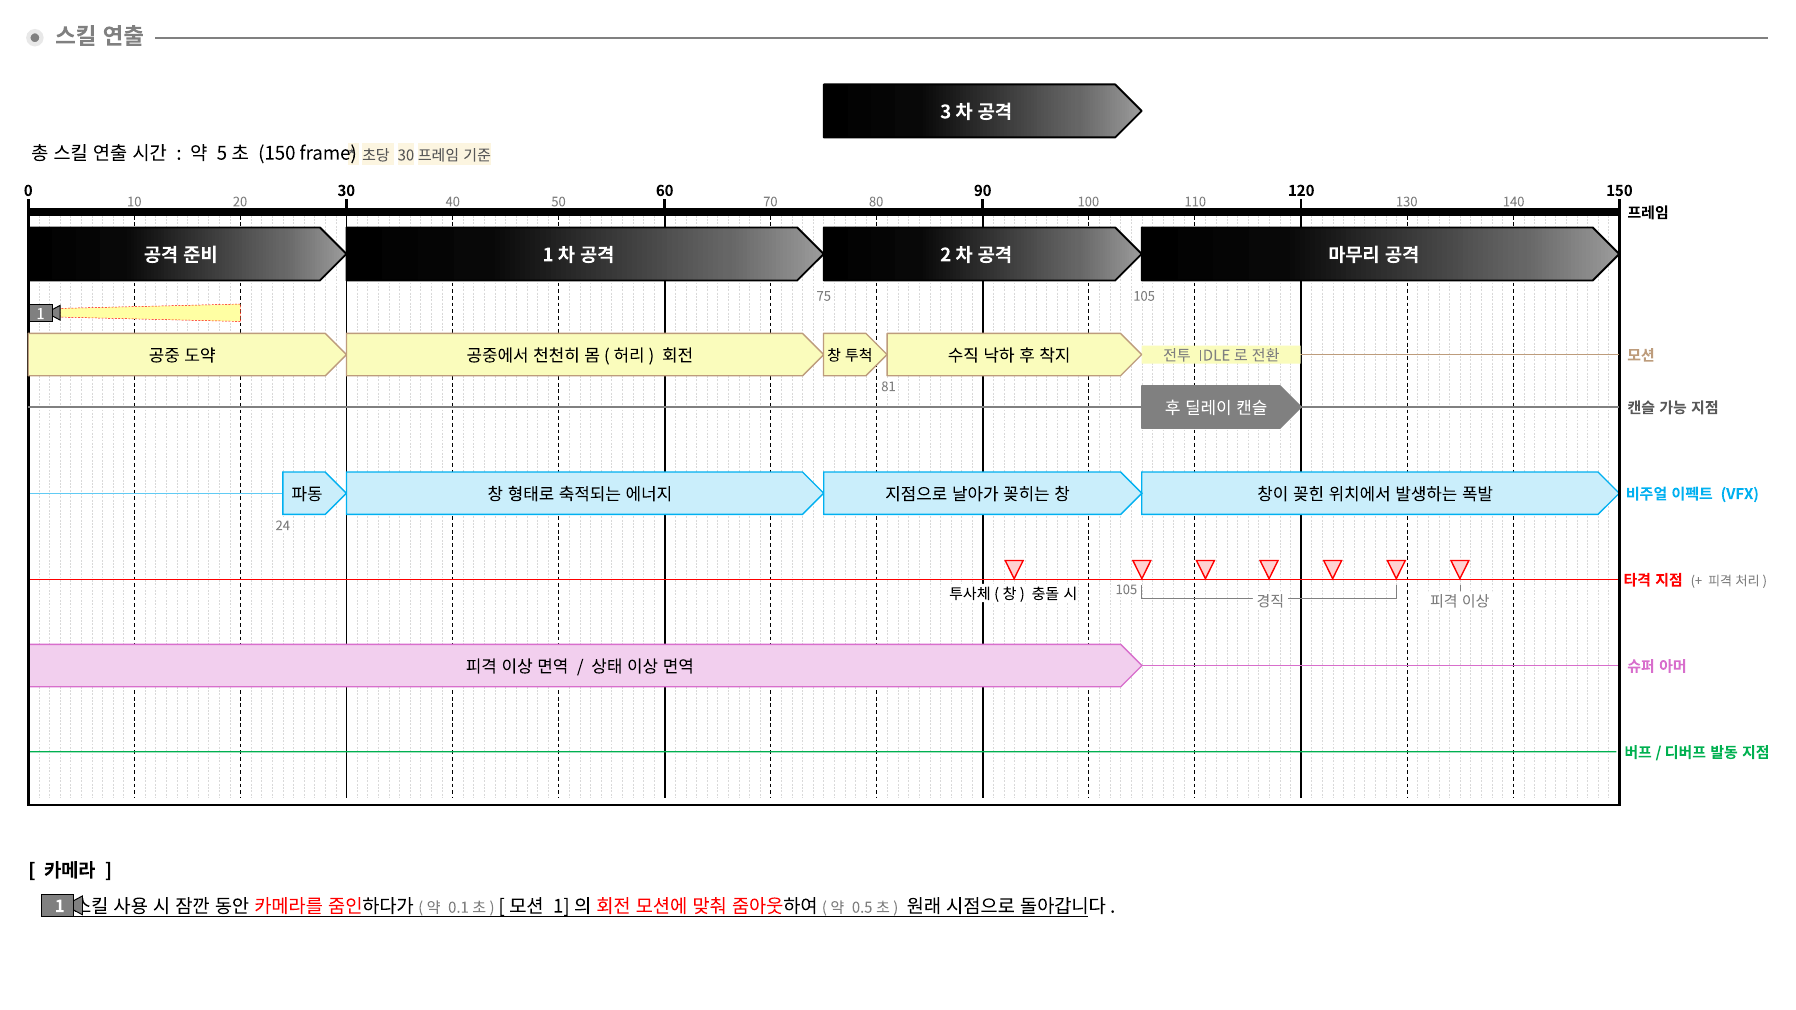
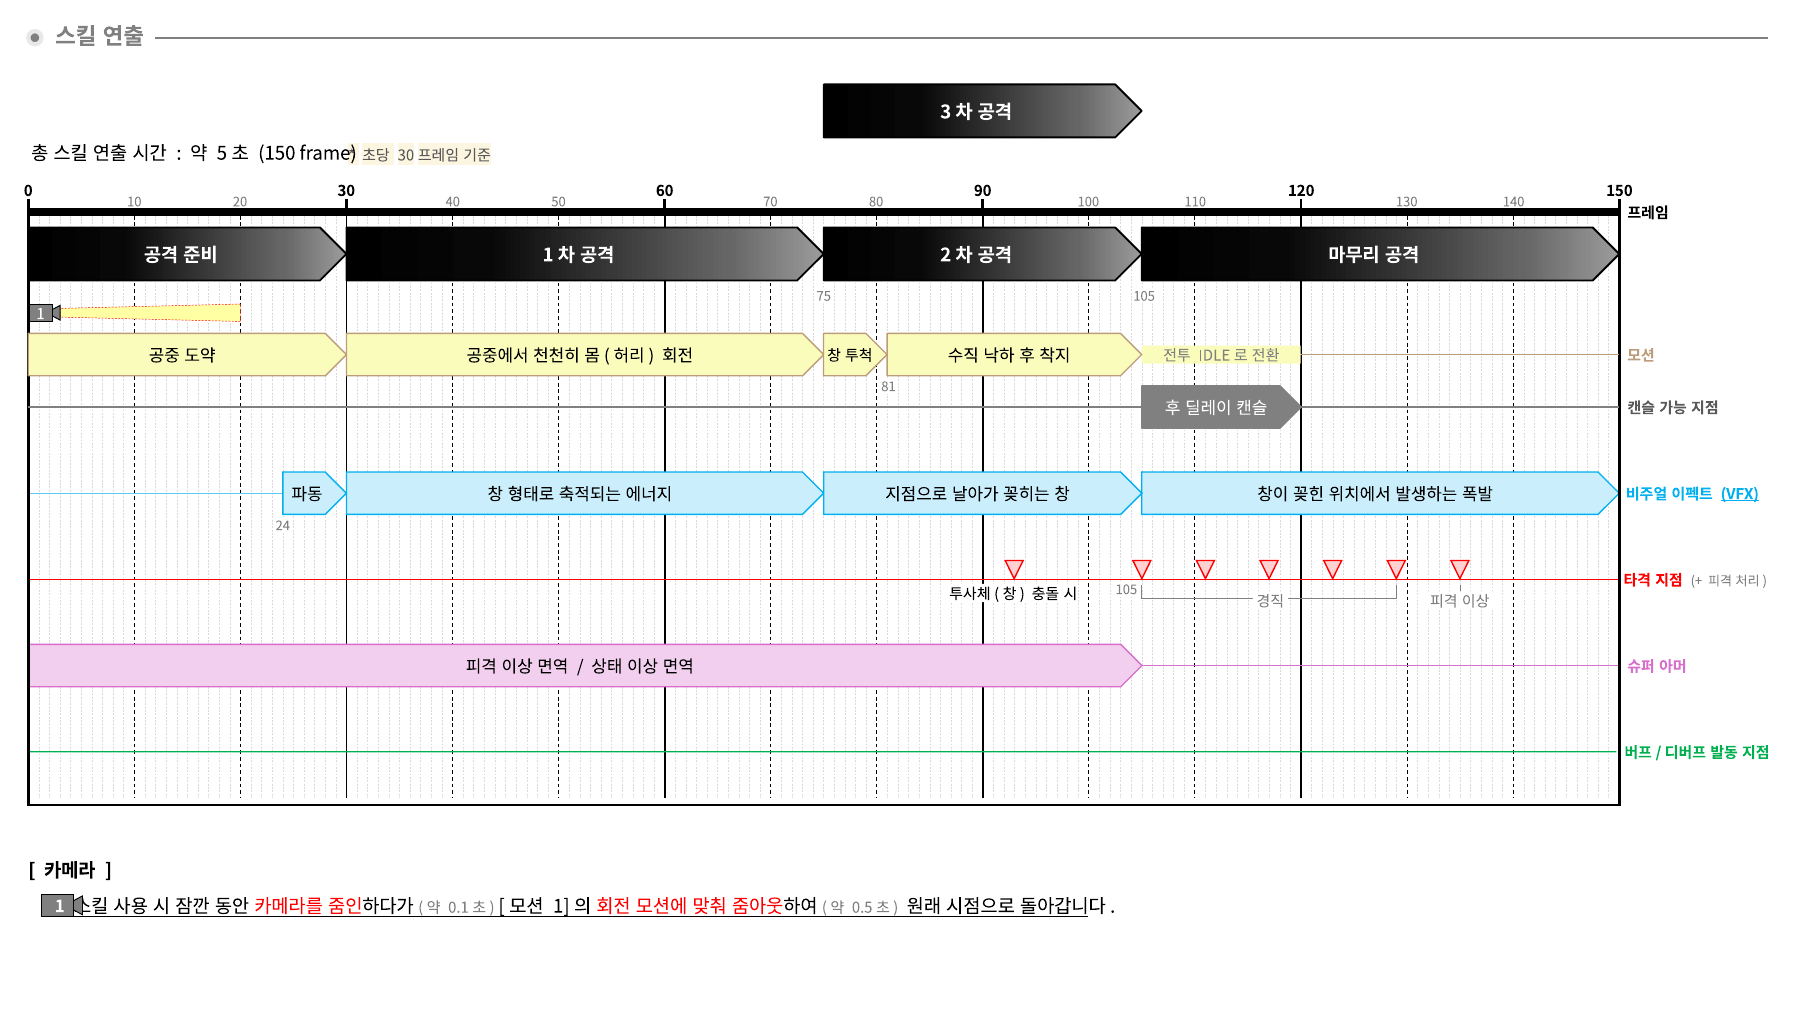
VFX underline: none -> present (1740, 494)
